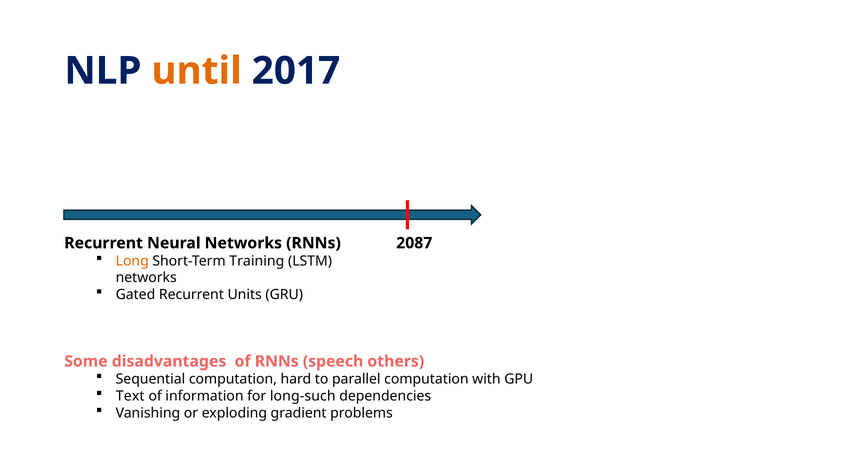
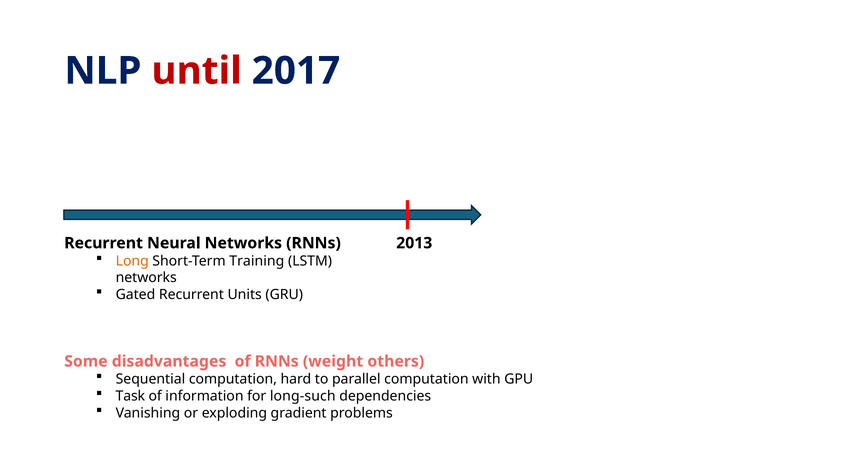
until colour: orange -> red (197, 71)
2087: 2087 -> 2013 (414, 243)
speech: speech -> weight (333, 361)
Text: Text -> Task (130, 396)
